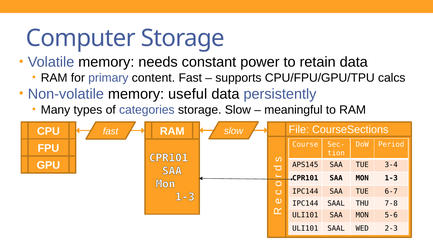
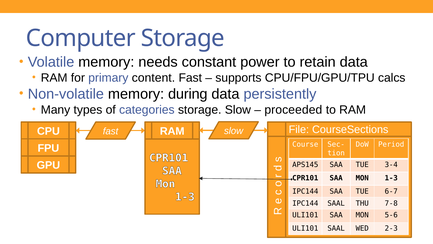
useful: useful -> during (188, 94)
meaningful: meaningful -> proceeded (293, 110)
